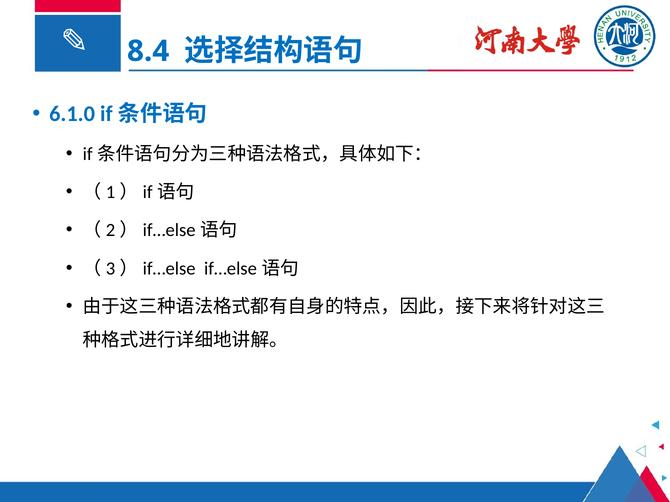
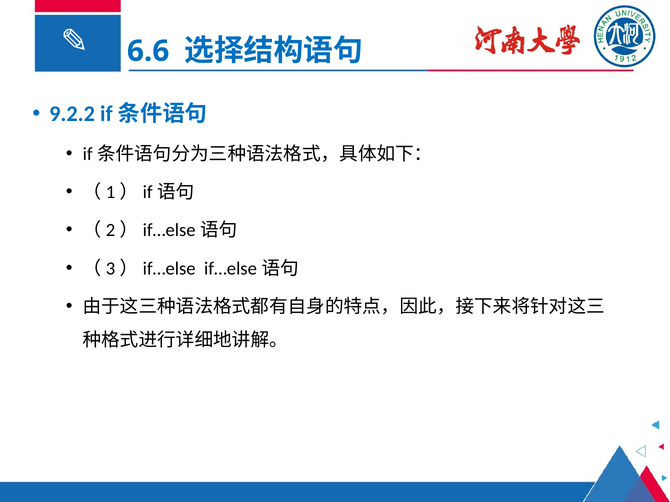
8.4: 8.4 -> 6.6 (148, 51)
6.1.0: 6.1.0 -> 9.2.2 (72, 114)
